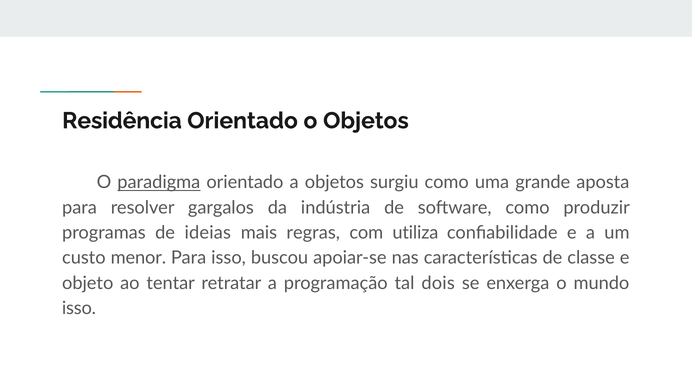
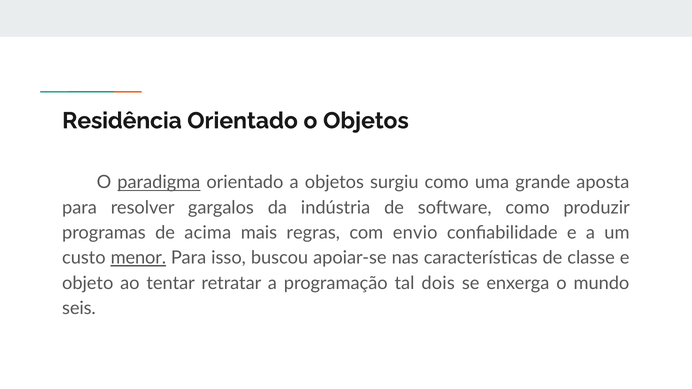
ideias: ideias -> acima (208, 233)
utiliza: utiliza -> envio (415, 233)
menor underline: none -> present (138, 258)
isso: isso -> seis (79, 308)
